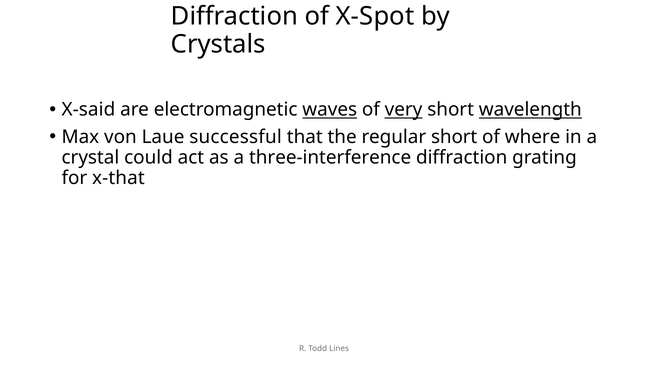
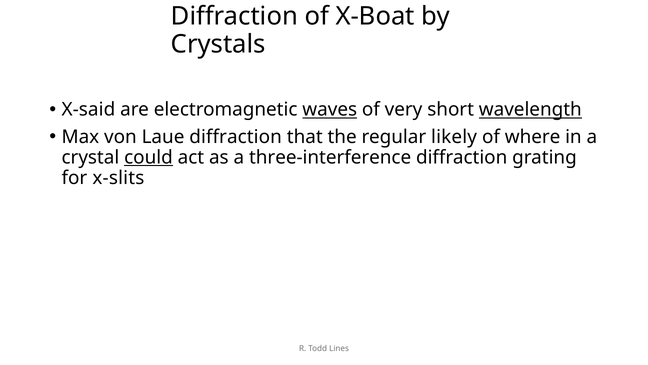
X-Spot: X-Spot -> X-Boat (375, 16)
very underline: present -> none (404, 110)
Laue successful: successful -> diffraction (236, 137)
regular short: short -> likely (454, 137)
could underline: none -> present (148, 157)
x-that: x-that -> x-slits (118, 178)
